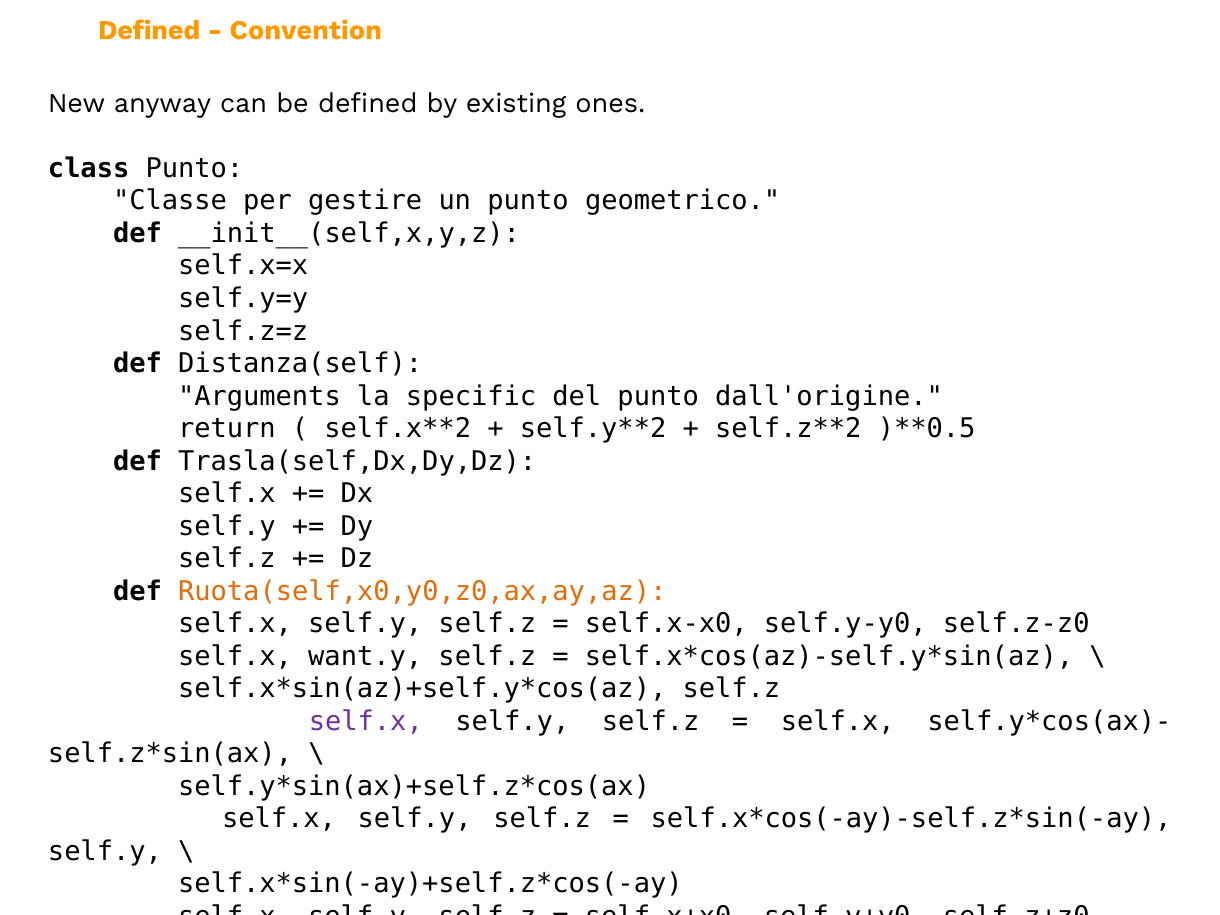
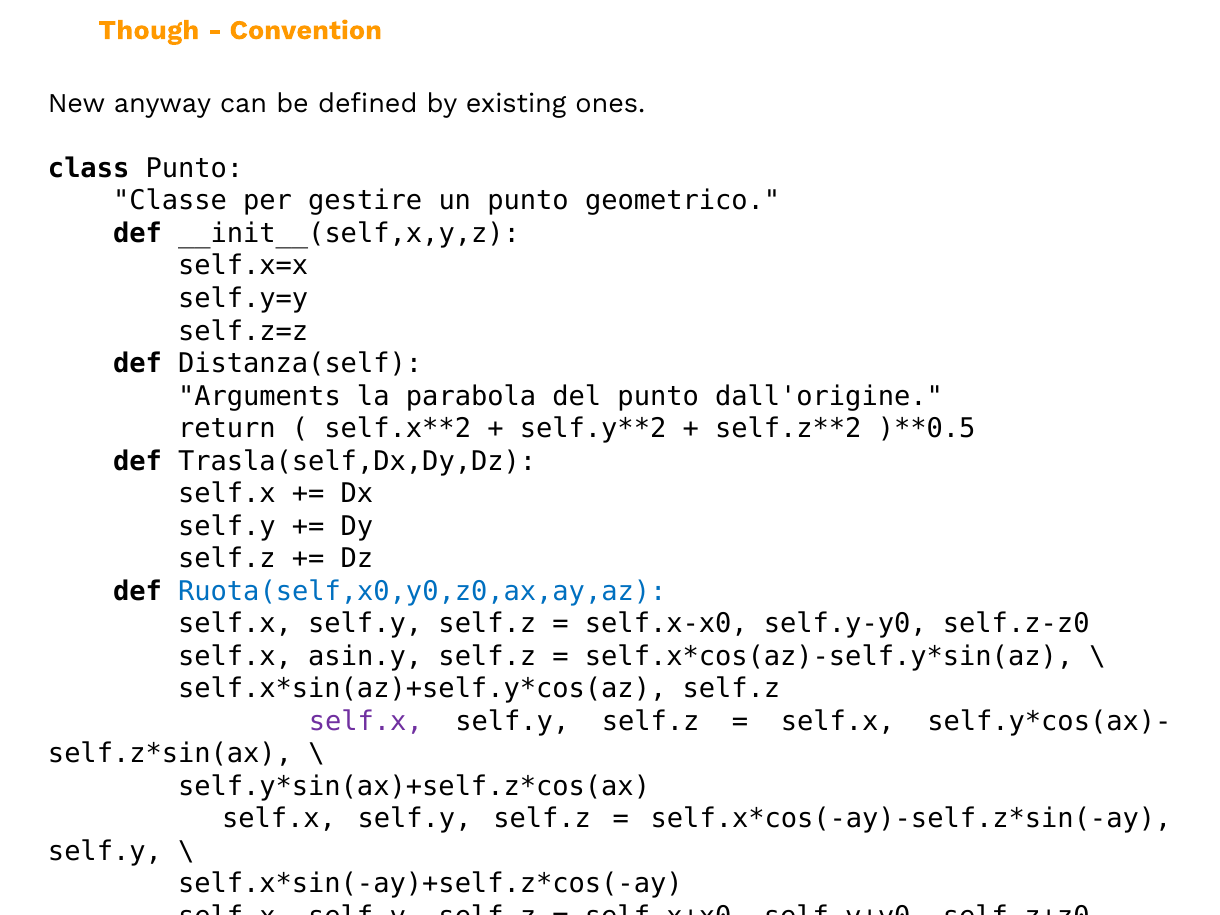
Defined: Defined -> Though (149, 30)
specific: specific -> parabola (471, 396)
Ruota(self,x0,y0,z0,ax,ay,az colour: orange -> blue (422, 591)
want.y: want.y -> asin.y (365, 656)
